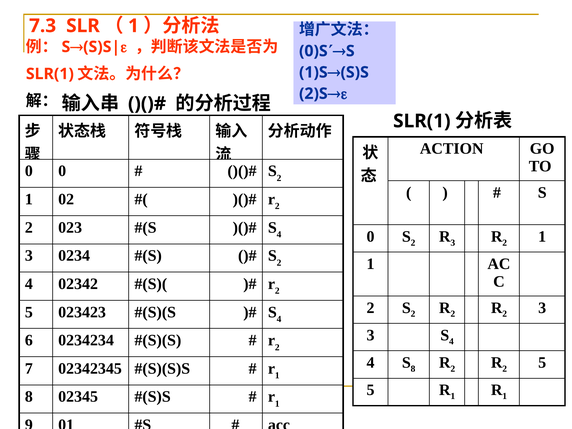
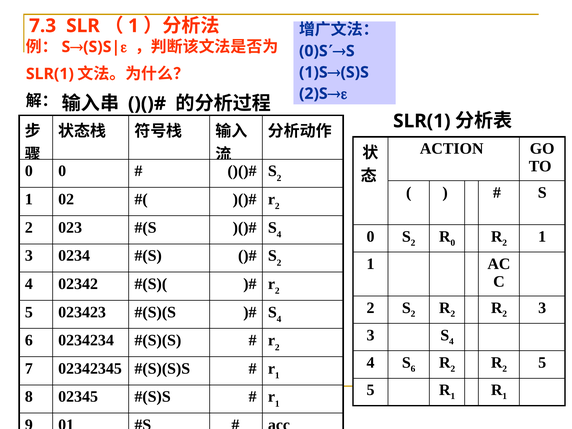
3: 3 -> 0 (453, 243)
S 8: 8 -> 6 (413, 369)
